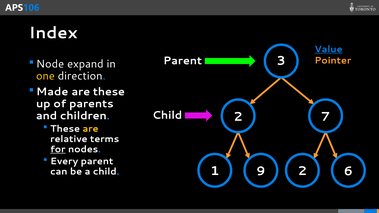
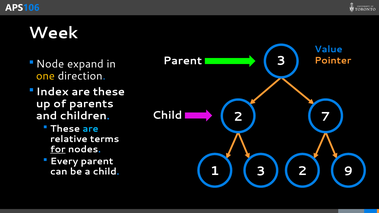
Index: Index -> Week (53, 33)
Value underline: present -> none (328, 49)
Made: Made -> Index (52, 92)
are colour: yellow -> light blue (90, 129)
1 9: 9 -> 3 (261, 171)
6: 6 -> 9 (348, 171)
